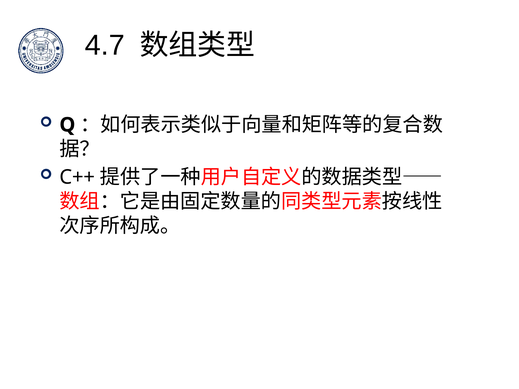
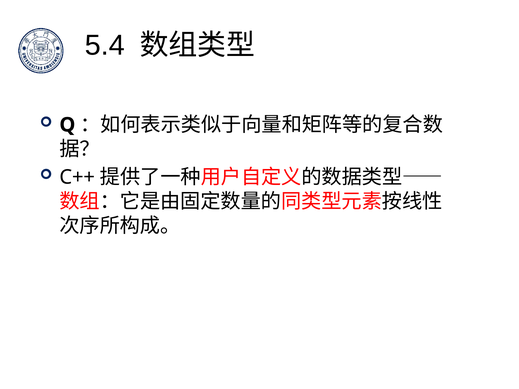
4.7: 4.7 -> 5.4 (105, 45)
